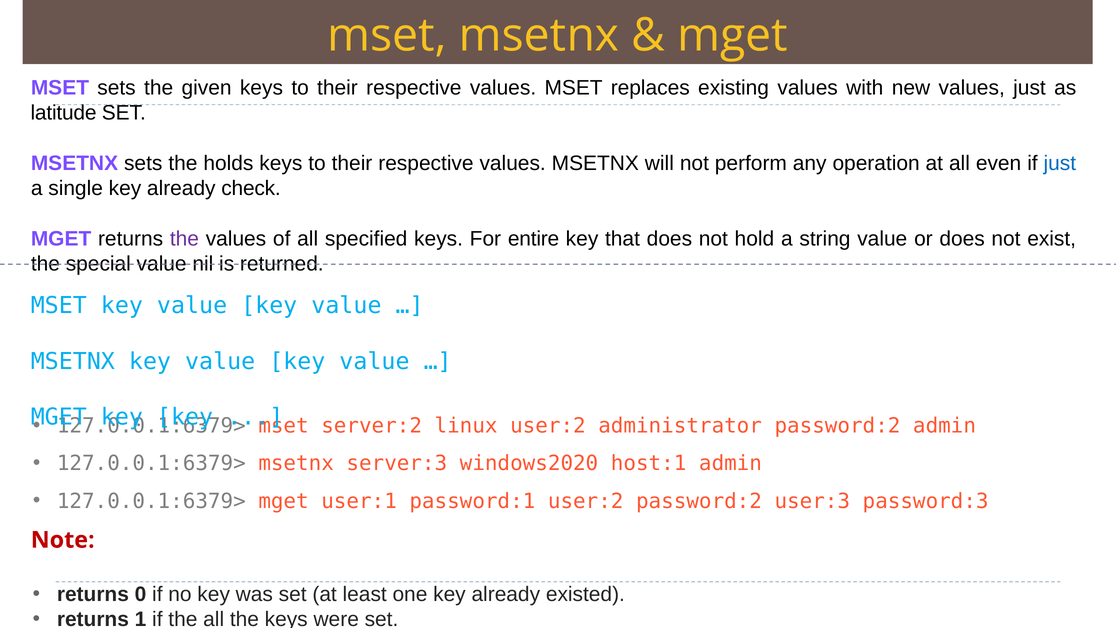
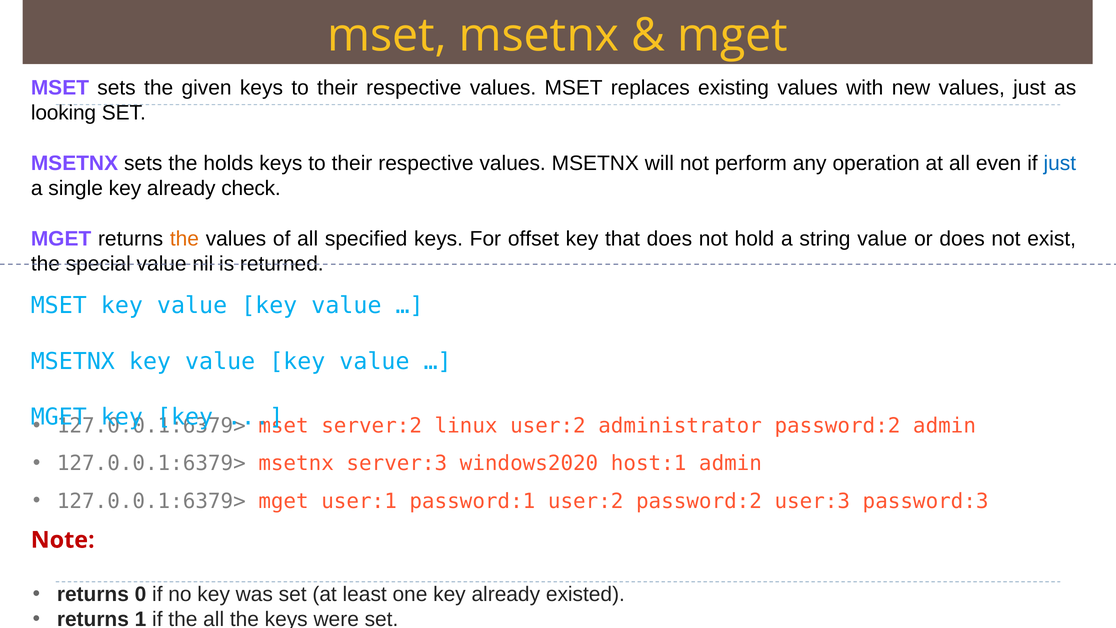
latitude: latitude -> looking (64, 113)
the colour: purple -> orange (184, 239)
entire: entire -> offset (533, 239)
